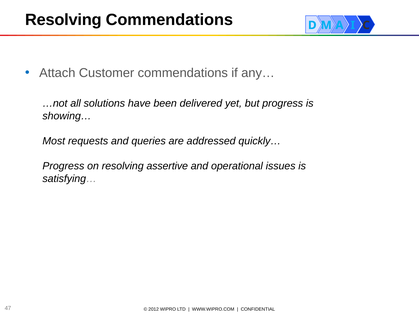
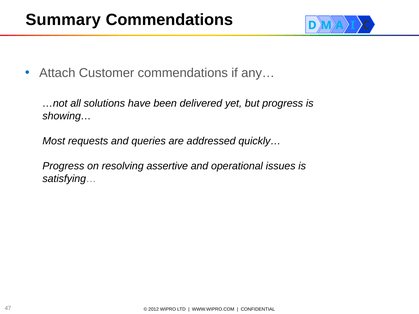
Resolving: Resolving -> Summary (63, 20)
